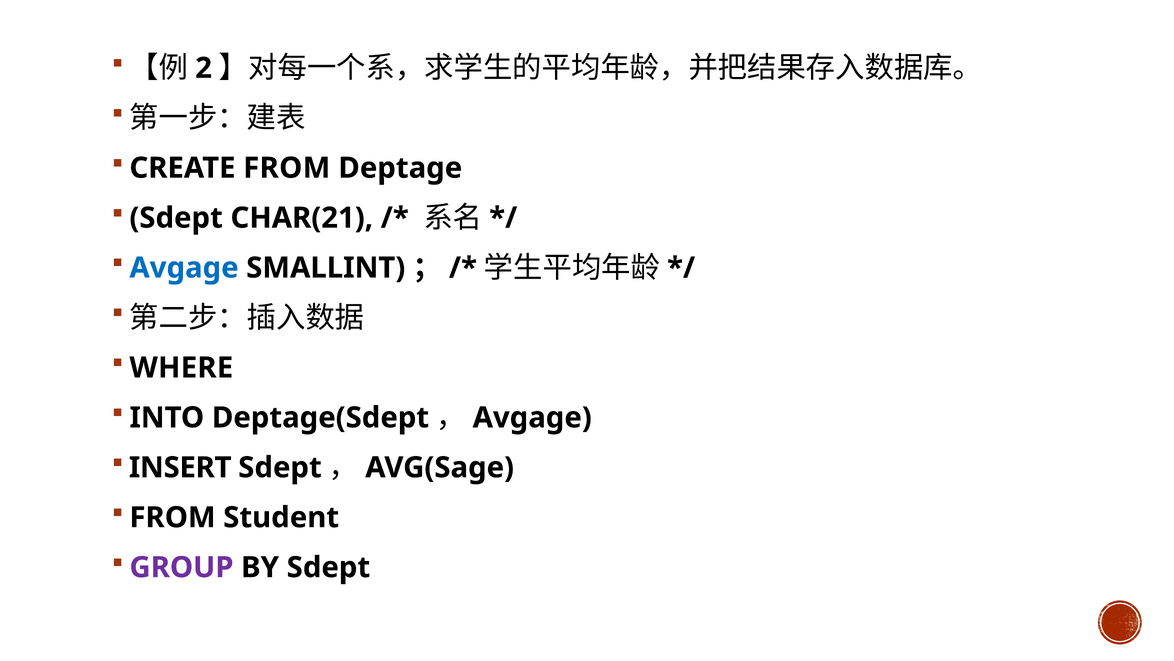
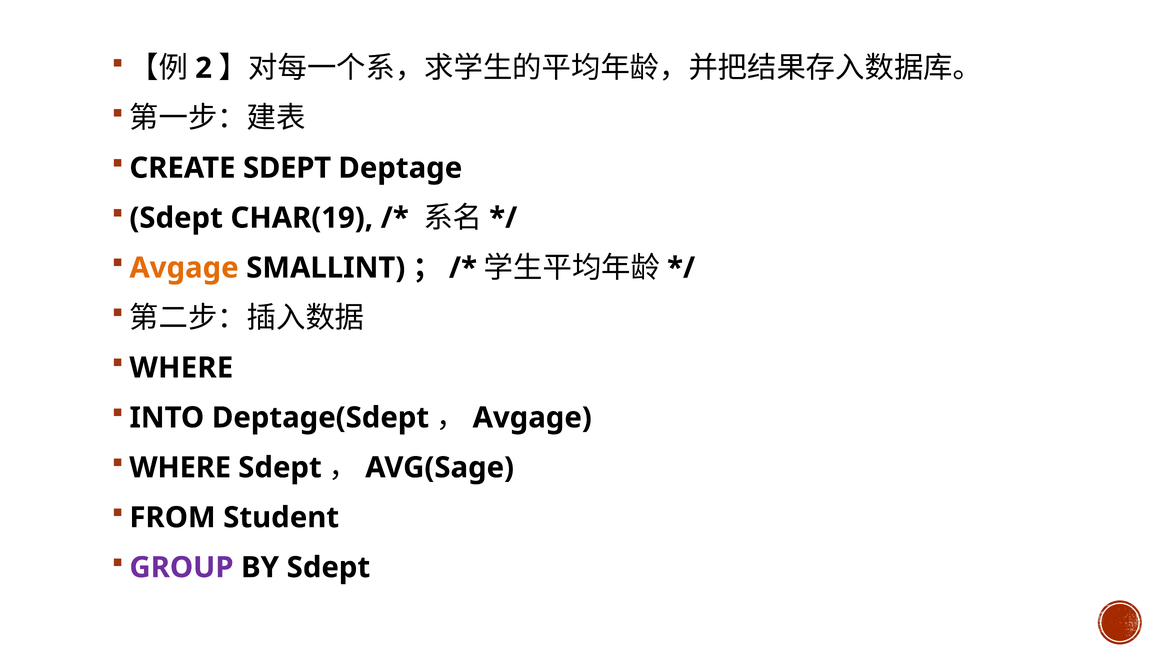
CREATE FROM: FROM -> SDEPT (287, 168)
CHAR(21: CHAR(21 -> CHAR(19 (302, 218)
Avgage colour: blue -> orange (184, 268)
INSERT: INSERT -> WHERE (180, 467)
